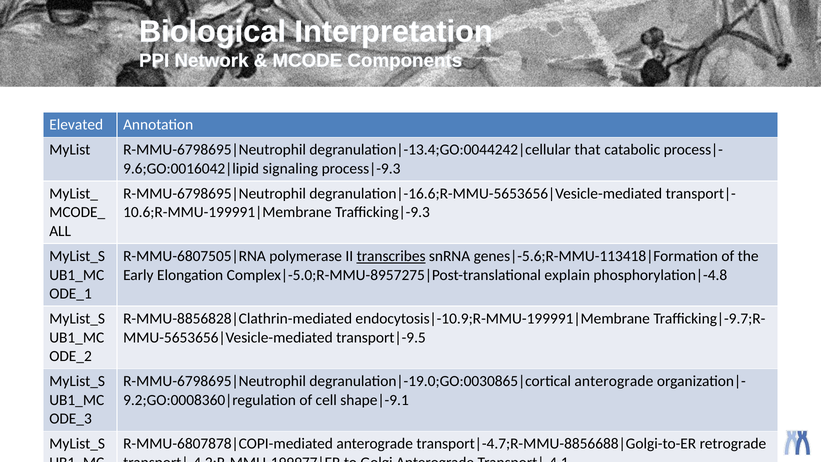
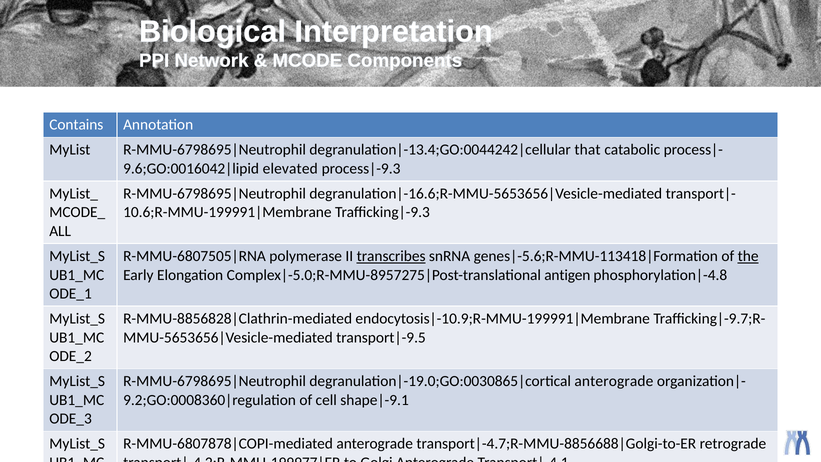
Elevated: Elevated -> Contains (76, 125)
signaling: signaling -> elevated (290, 169)
the underline: none -> present (748, 256)
explain: explain -> antigen (567, 275)
